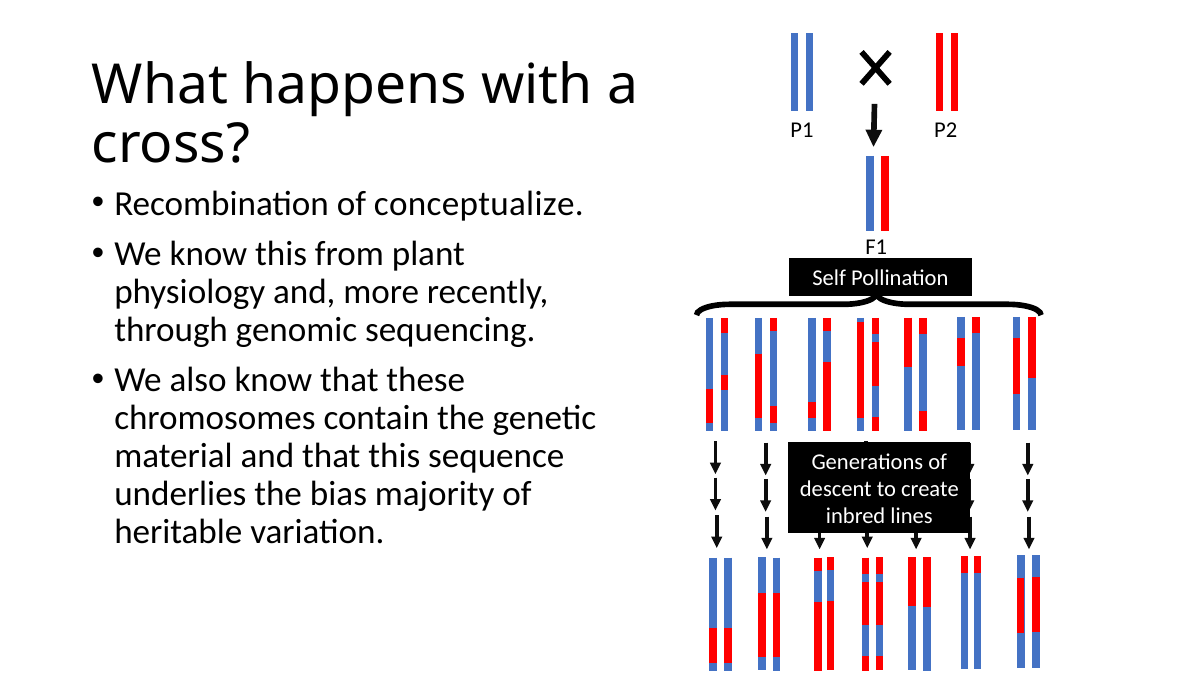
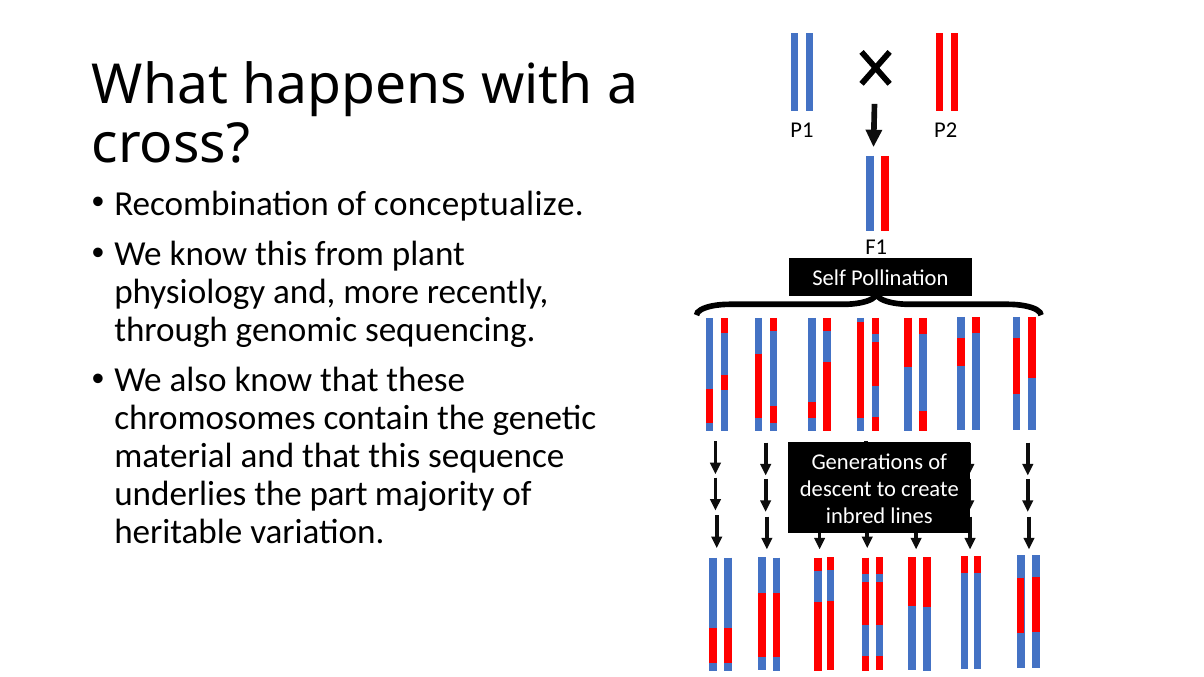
bias: bias -> part (339, 494)
